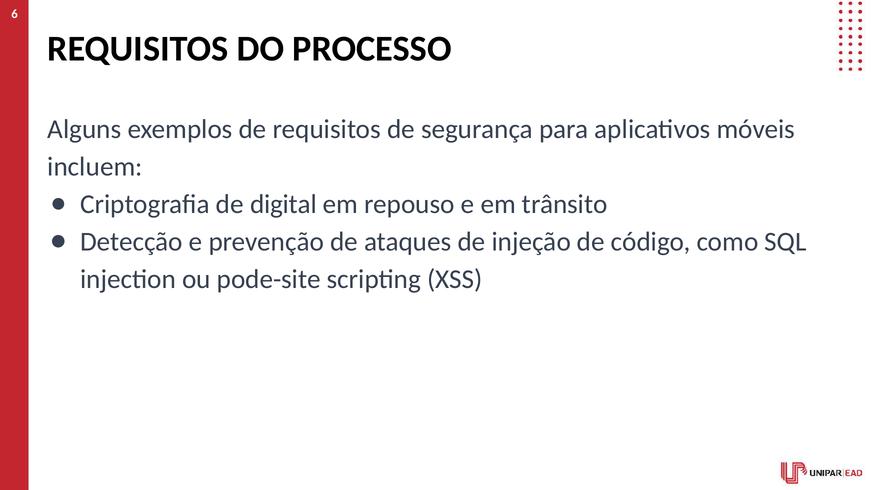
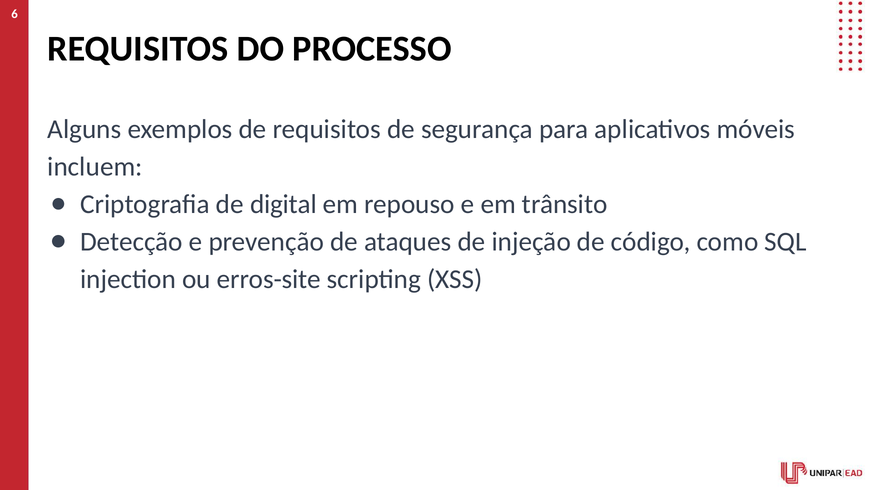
pode-site: pode-site -> erros-site (269, 280)
